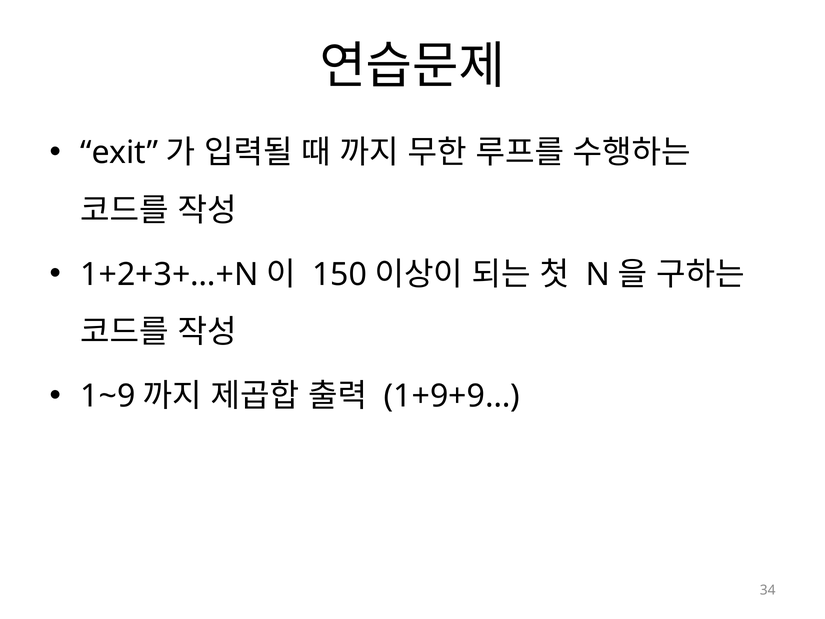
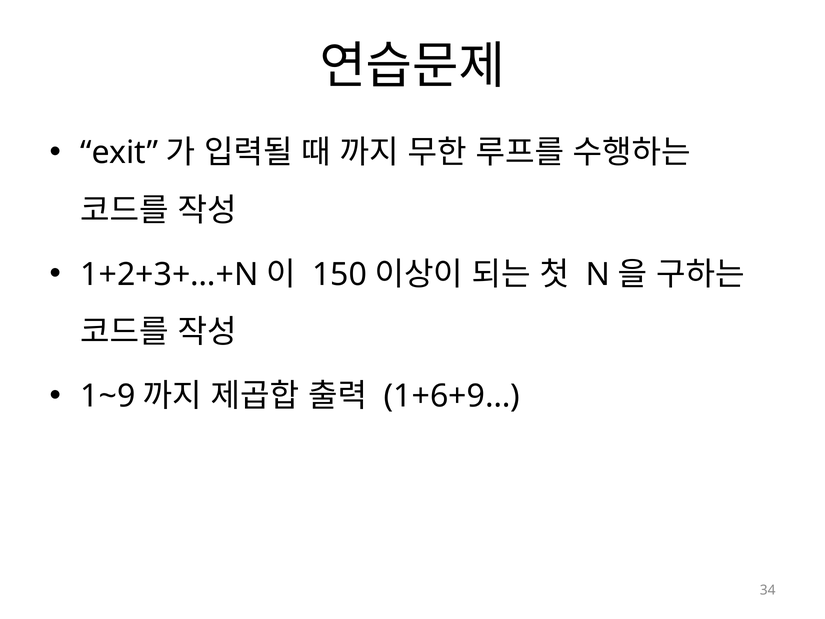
1+9+9…: 1+9+9… -> 1+6+9… (452, 396)
